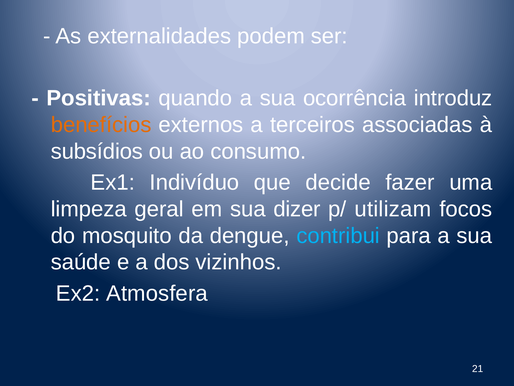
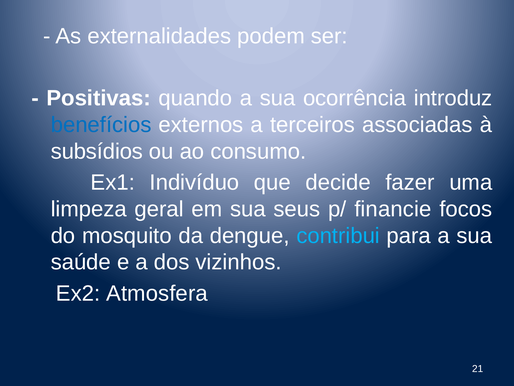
benefícios colour: orange -> blue (101, 125)
dizer: dizer -> seus (297, 209)
utilizam: utilizam -> financie (393, 209)
